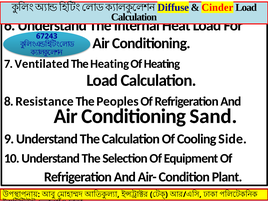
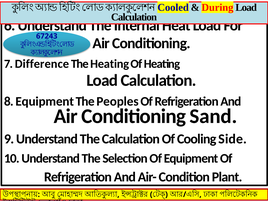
Diffuse: Diffuse -> Cooled (173, 7)
Cinder: Cinder -> During (217, 7)
Ventilated: Ventilated -> Difference (42, 64)
8 Resistance: Resistance -> Equipment (45, 101)
